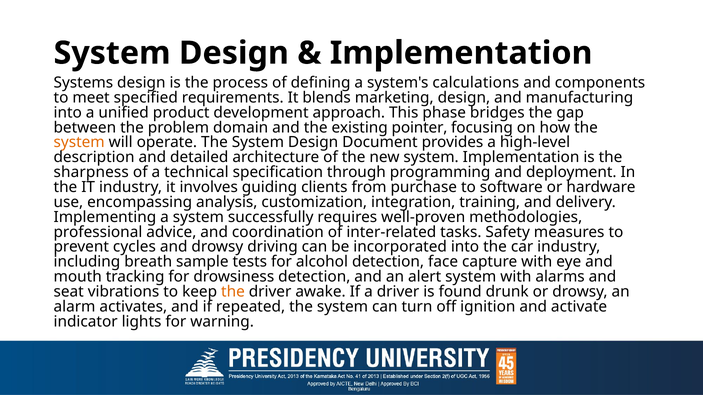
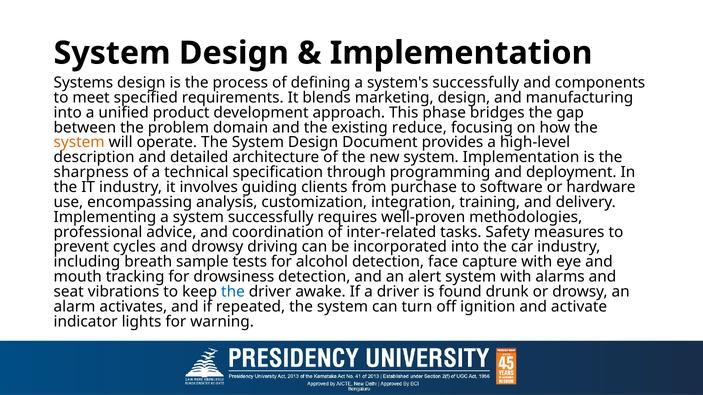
system's calculations: calculations -> successfully (476, 83)
pointer: pointer -> reduce (419, 128)
the colour: orange -> blue (233, 292)
